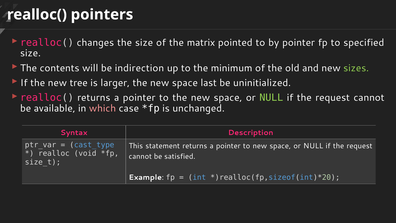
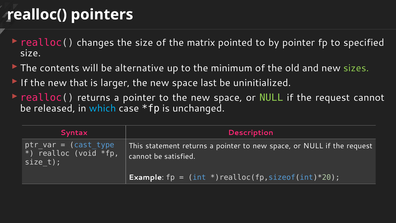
indirection: indirection -> alternative (139, 68)
tree: tree -> that (79, 83)
available: available -> released (55, 108)
which colour: pink -> light blue (103, 108)
